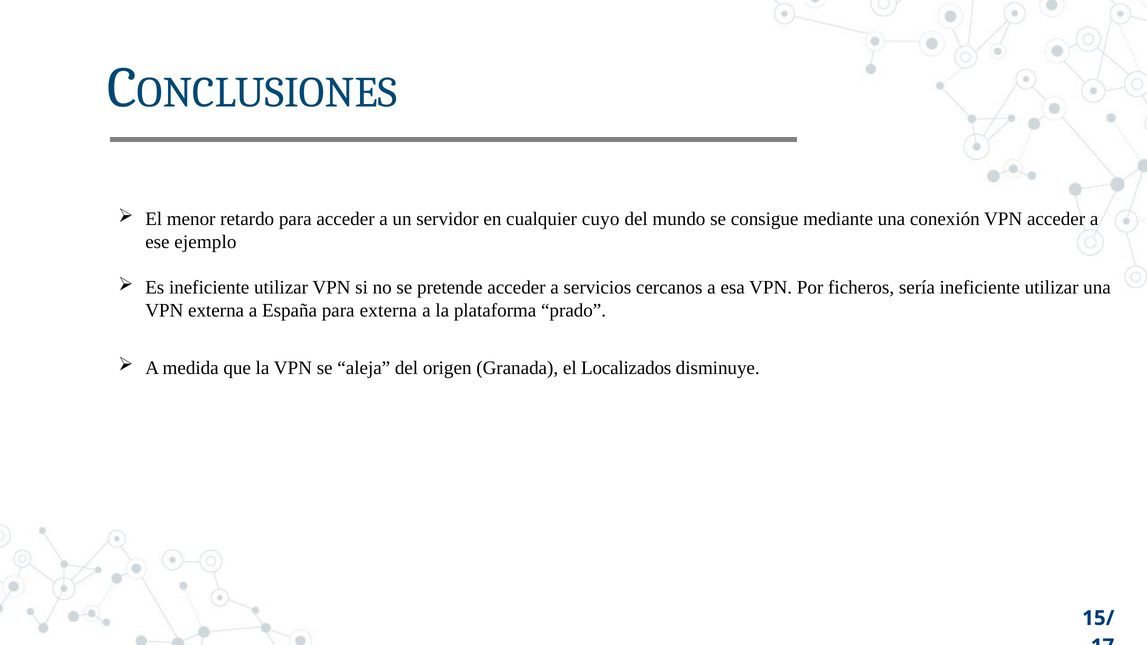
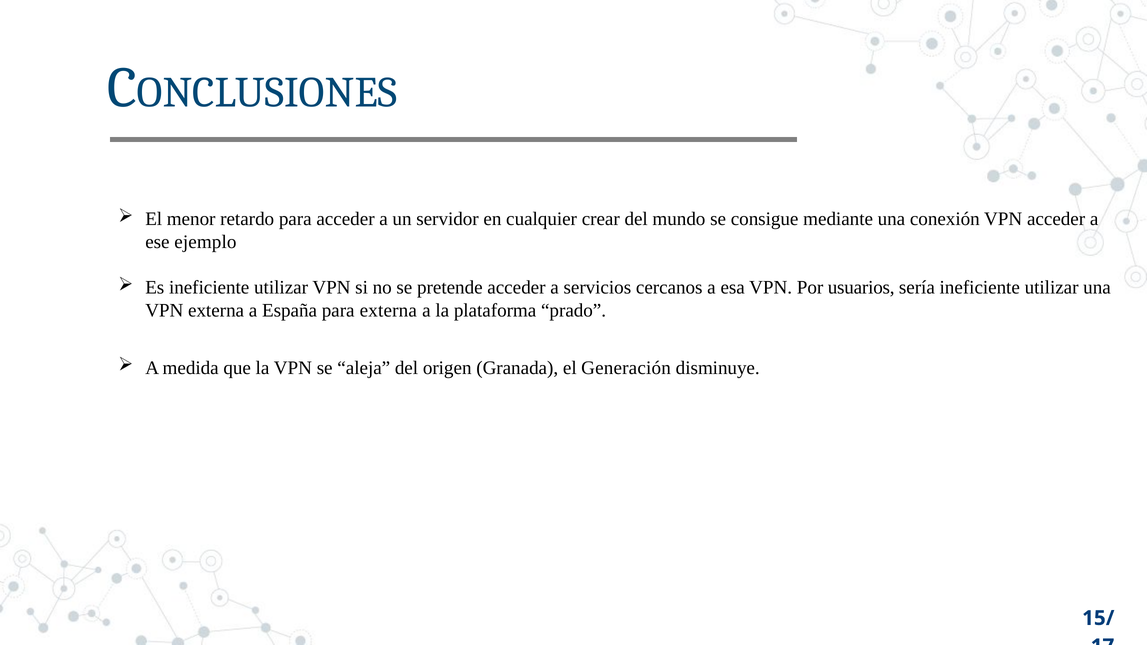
cuyo: cuyo -> crear (601, 219)
ficheros: ficheros -> usuarios (861, 288)
Localizados: Localizados -> Generación (626, 368)
